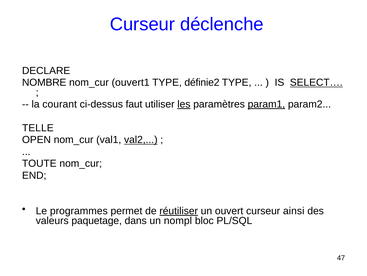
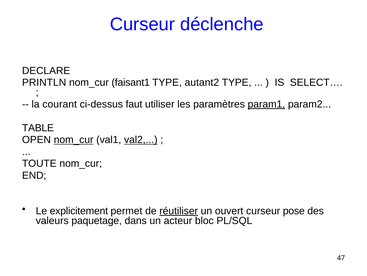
NOMBRE: NOMBRE -> PRINTLN (44, 82)
ouvert1: ouvert1 -> faisant1 (131, 82)
définie2: définie2 -> autant2 (202, 82)
SELECT… underline: present -> none (316, 82)
les underline: present -> none (184, 104)
TELLE: TELLE -> TABLE (38, 128)
nom_cur underline: none -> present (74, 139)
programmes: programmes -> explicitement (79, 210)
ainsi: ainsi -> pose (294, 210)
nompl: nompl -> acteur (178, 220)
